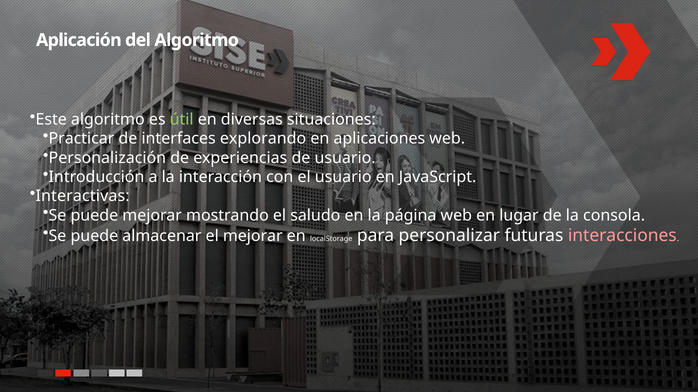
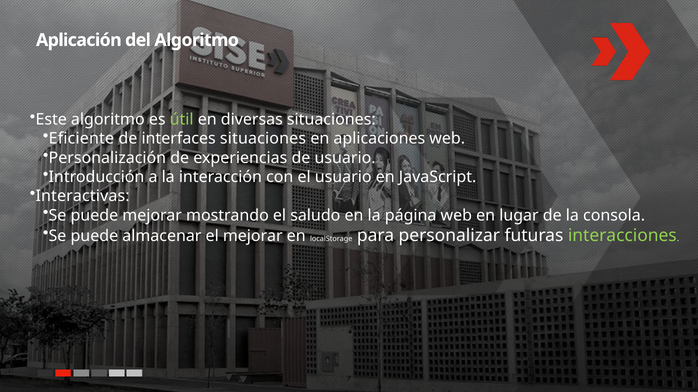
Practicar: Practicar -> Eficiente (81, 139)
interfaces explorando: explorando -> situaciones (263, 139)
interacciones colour: pink -> light green (622, 236)
